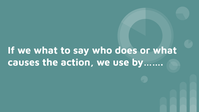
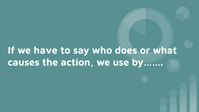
we what: what -> have (46, 50)
